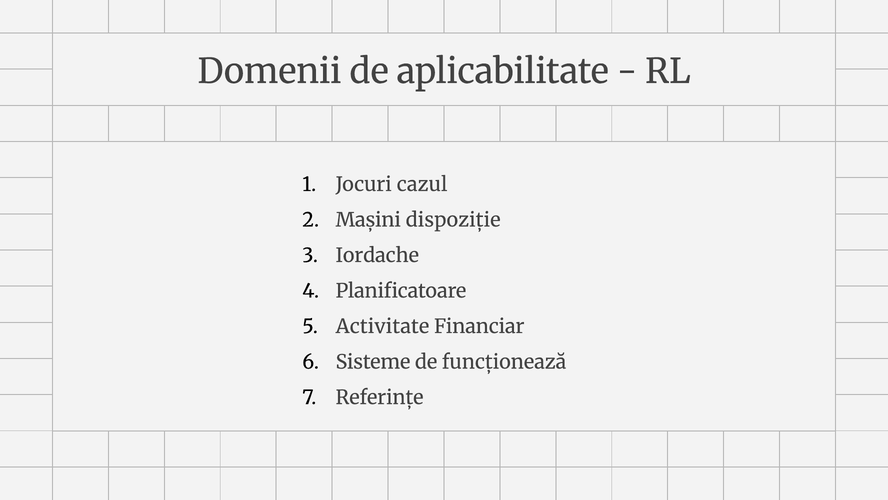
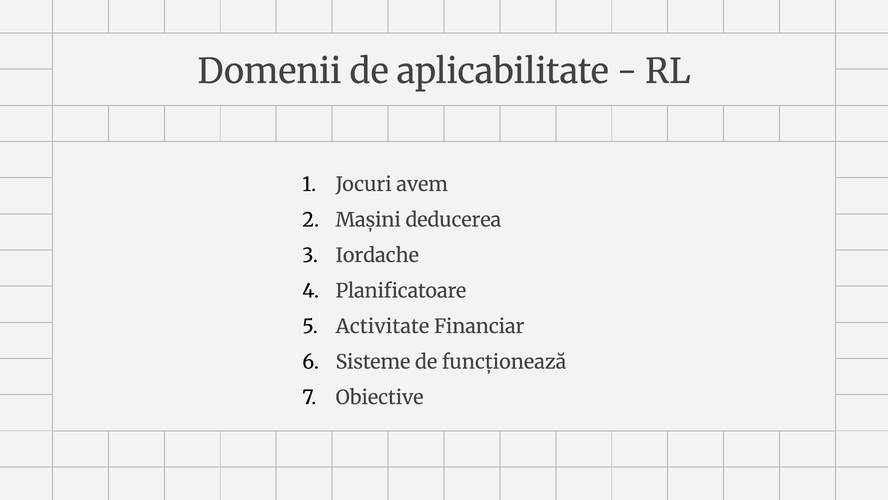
cazul: cazul -> avem (422, 184)
dispoziție: dispoziție -> deducerea (453, 220)
Referințe: Referințe -> Obiective (380, 397)
